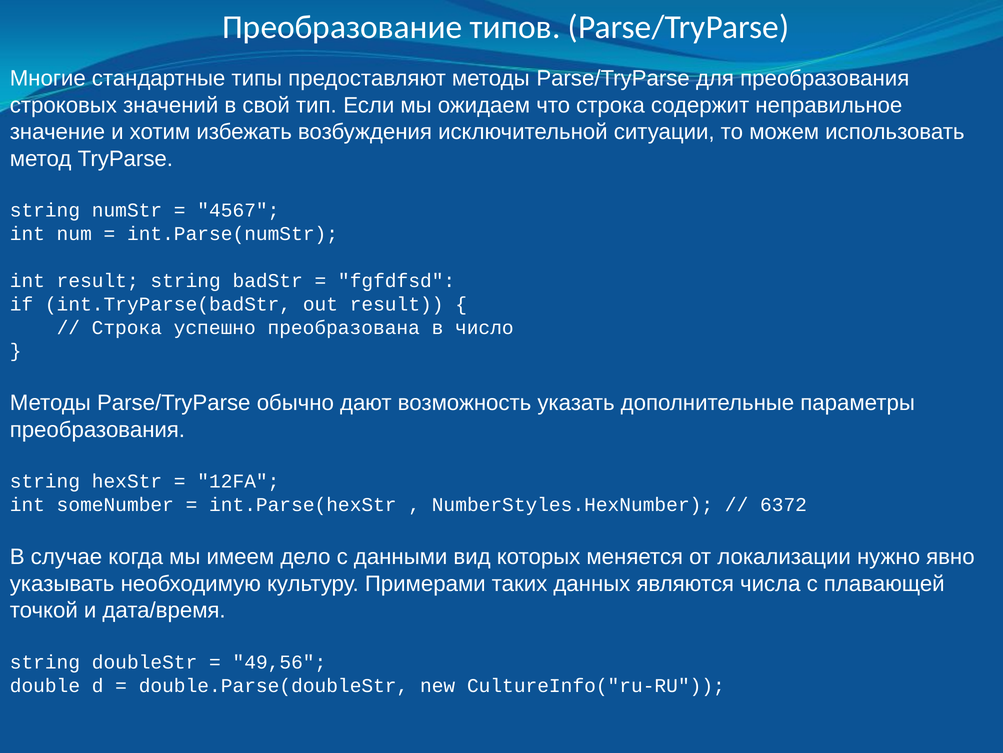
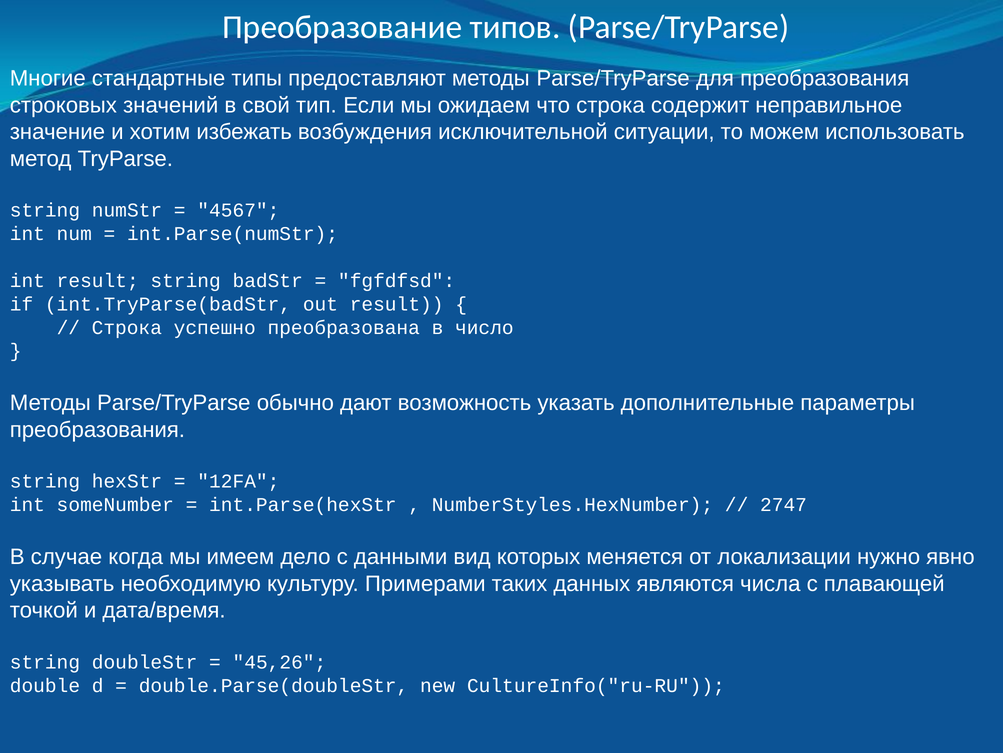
6372: 6372 -> 2747 (783, 504)
49,56: 49,56 -> 45,26 (279, 662)
